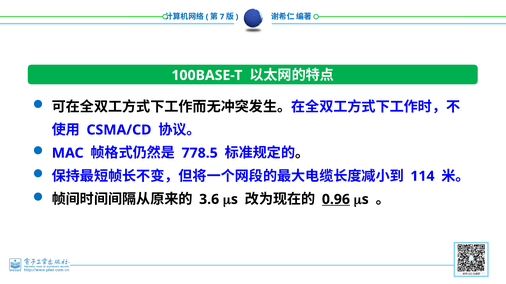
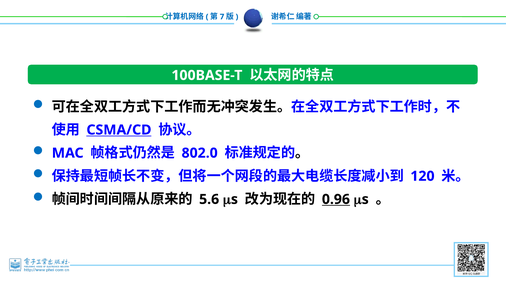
CSMA/CD underline: none -> present (119, 130)
778.5: 778.5 -> 802.0 (200, 153)
114: 114 -> 120 (422, 177)
3.6: 3.6 -> 5.6 (209, 200)
